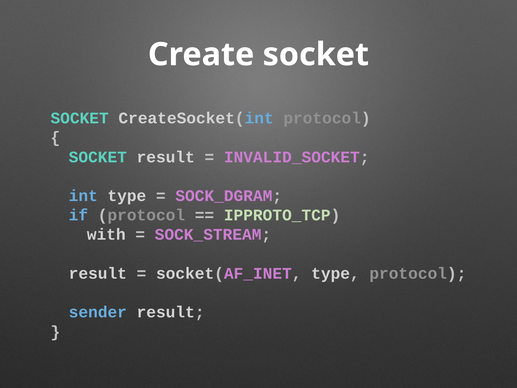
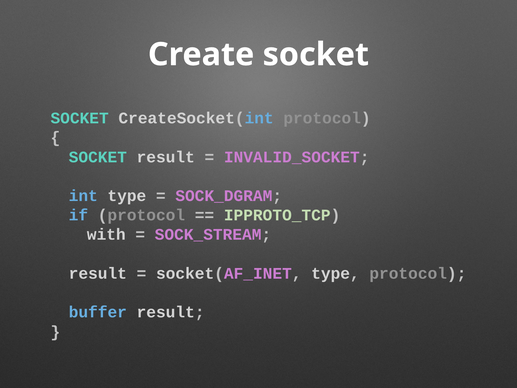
sender: sender -> buffer (98, 312)
